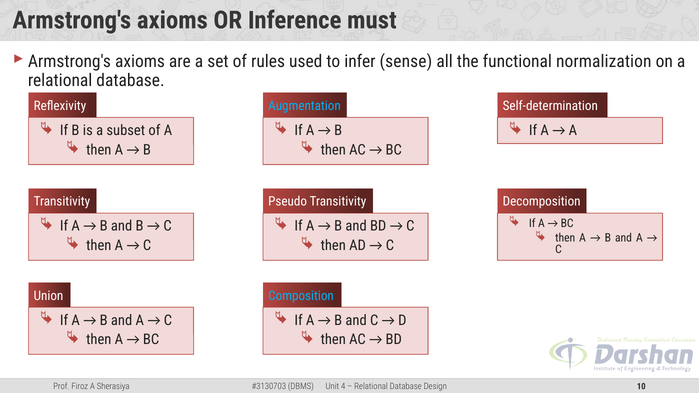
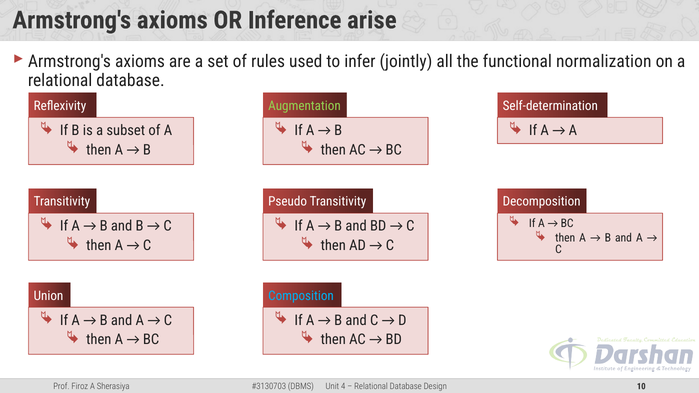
must: must -> arise (372, 20)
sense: sense -> jointly (406, 61)
Augmentation colour: light blue -> light green (304, 106)
